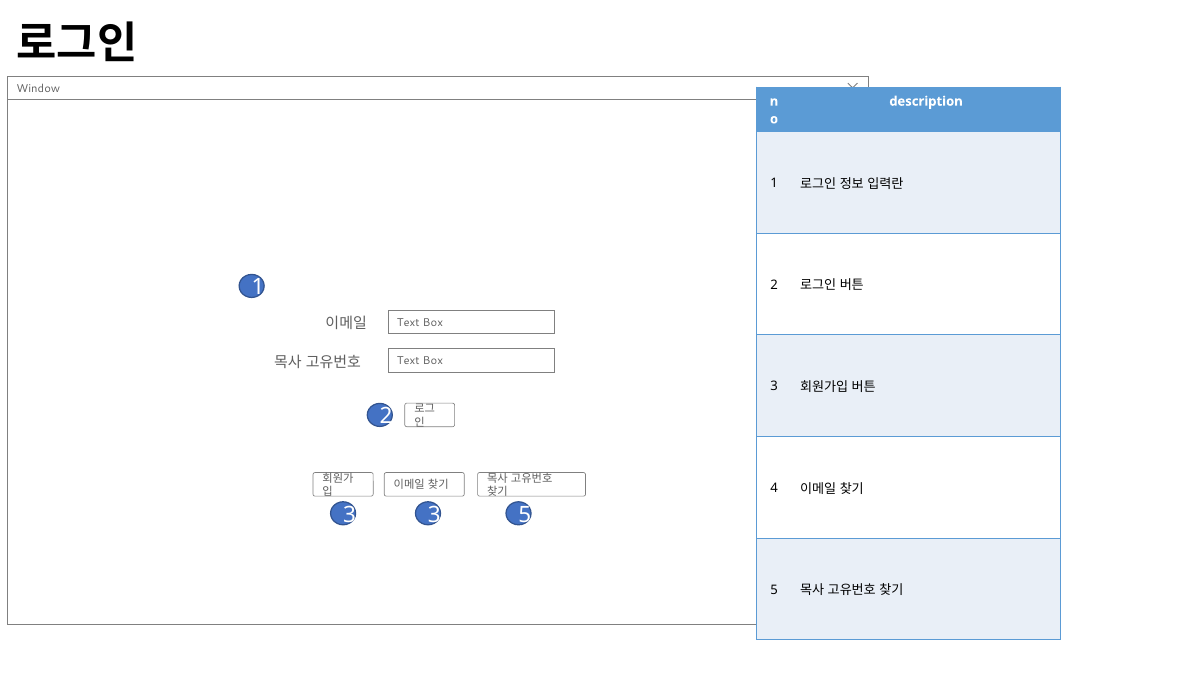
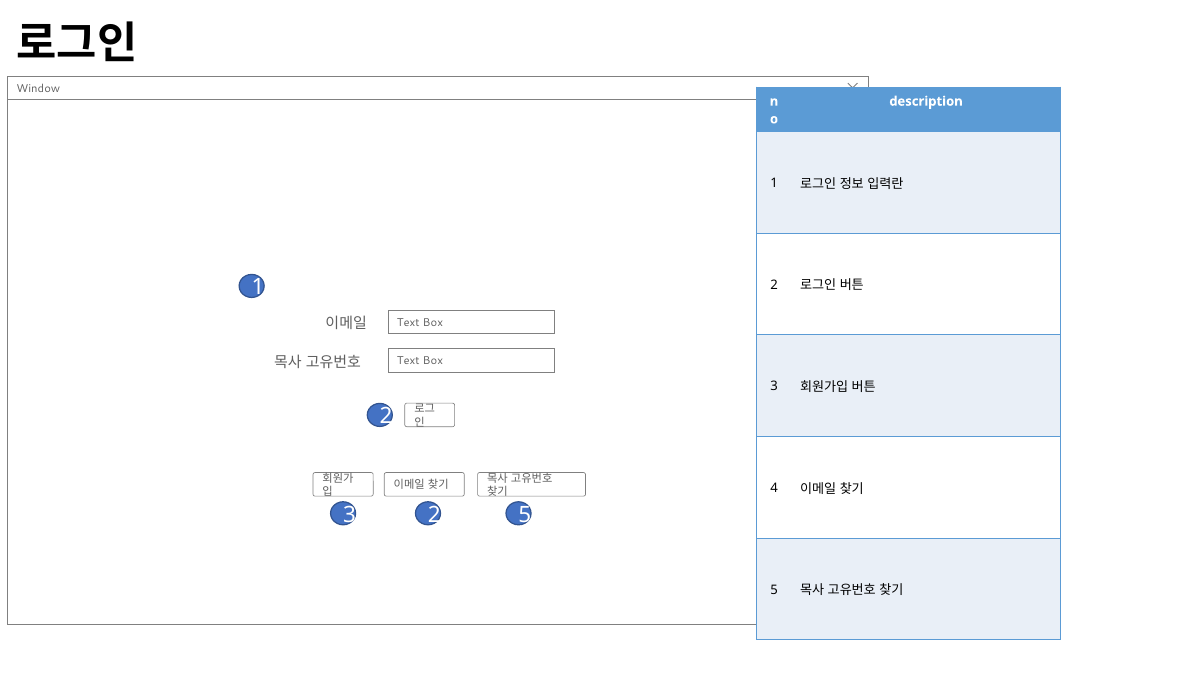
3 3: 3 -> 2 (434, 515)
